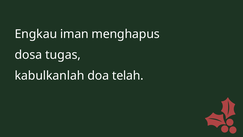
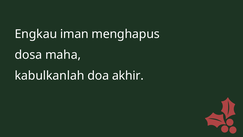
tugas: tugas -> maha (63, 55)
telah: telah -> akhir (128, 76)
